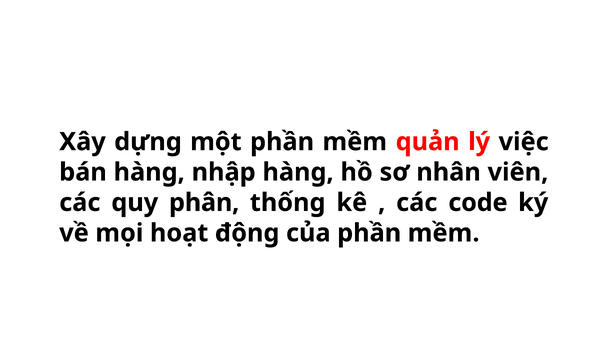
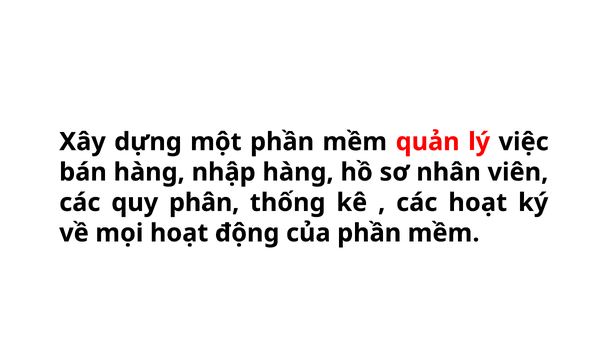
các code: code -> hoạt (478, 203)
